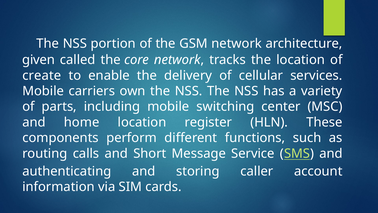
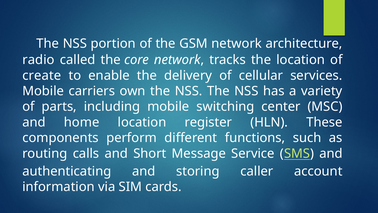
given: given -> radio (38, 60)
